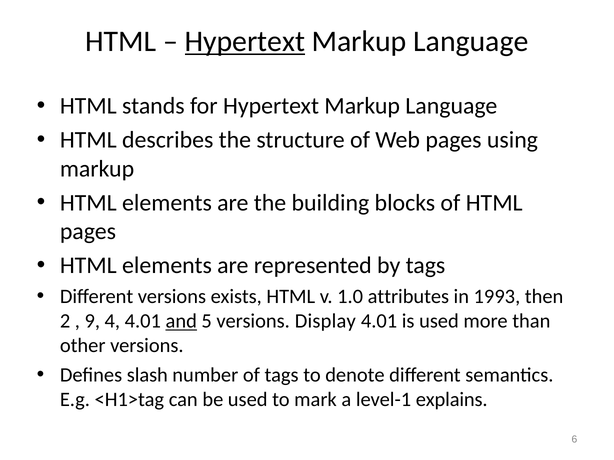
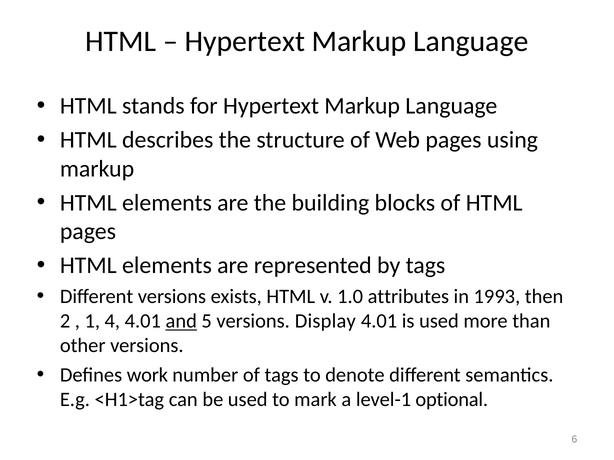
Hypertext underline: present -> none (245, 41)
9: 9 -> 1 (92, 322)
slash: slash -> work (147, 375)
explains: explains -> optional (452, 400)
